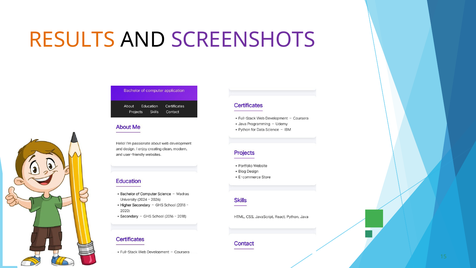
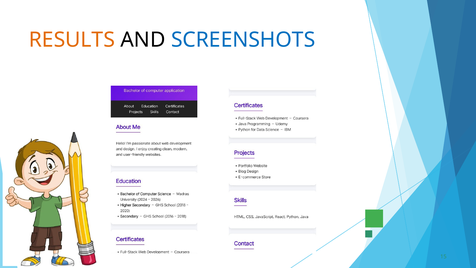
SCREENSHOTS colour: purple -> blue (243, 40)
